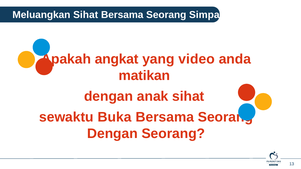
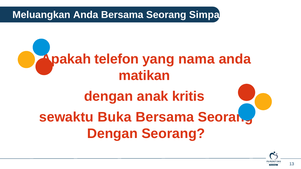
Meluangkan Sihat: Sihat -> Anda (86, 15)
angkat: angkat -> telefon (117, 59)
video: video -> nama (197, 59)
anak sihat: sihat -> kritis (188, 97)
